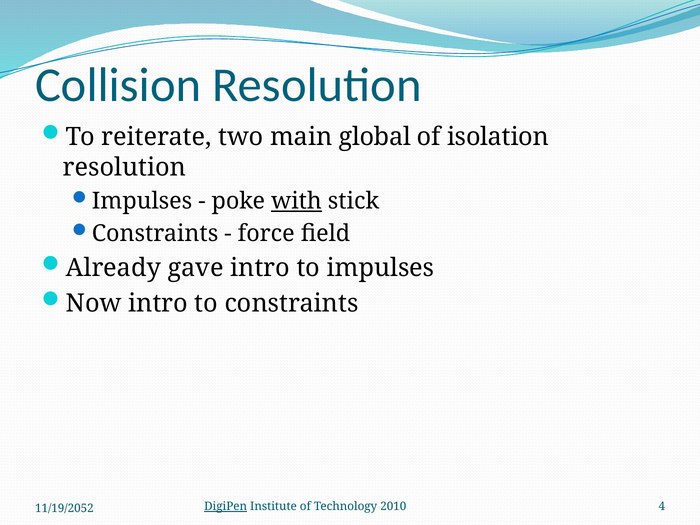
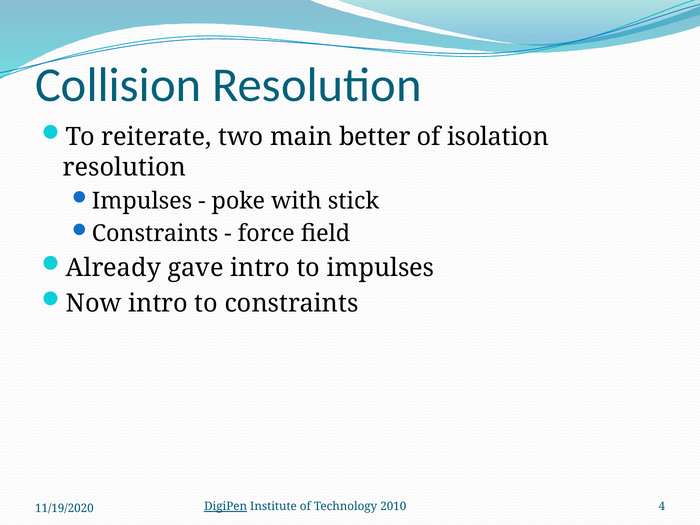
global: global -> better (375, 137)
with underline: present -> none (296, 201)
11/19/2052: 11/19/2052 -> 11/19/2020 (64, 508)
